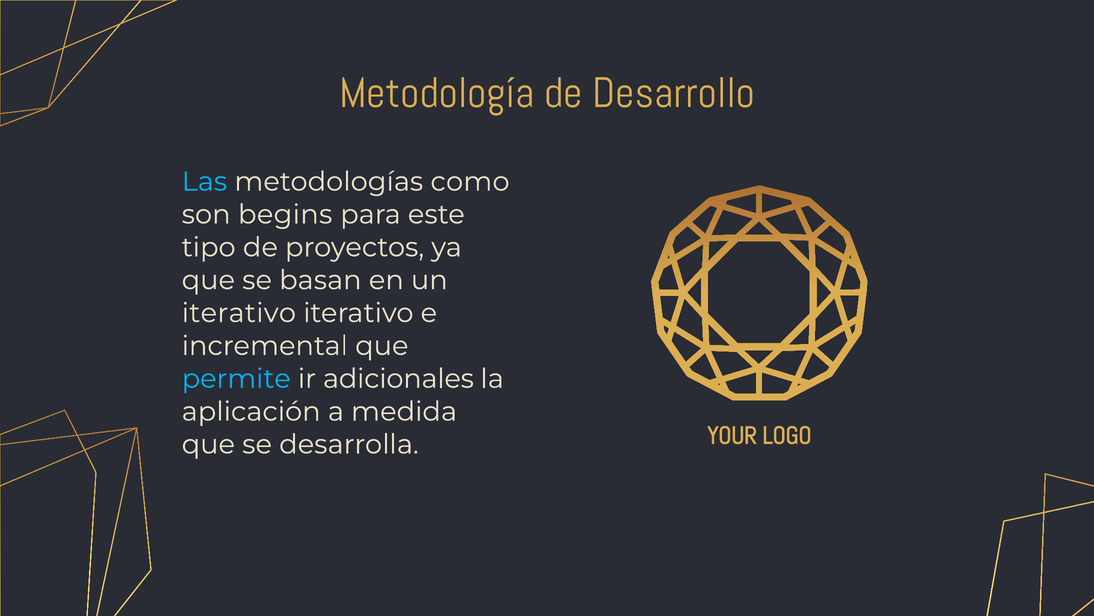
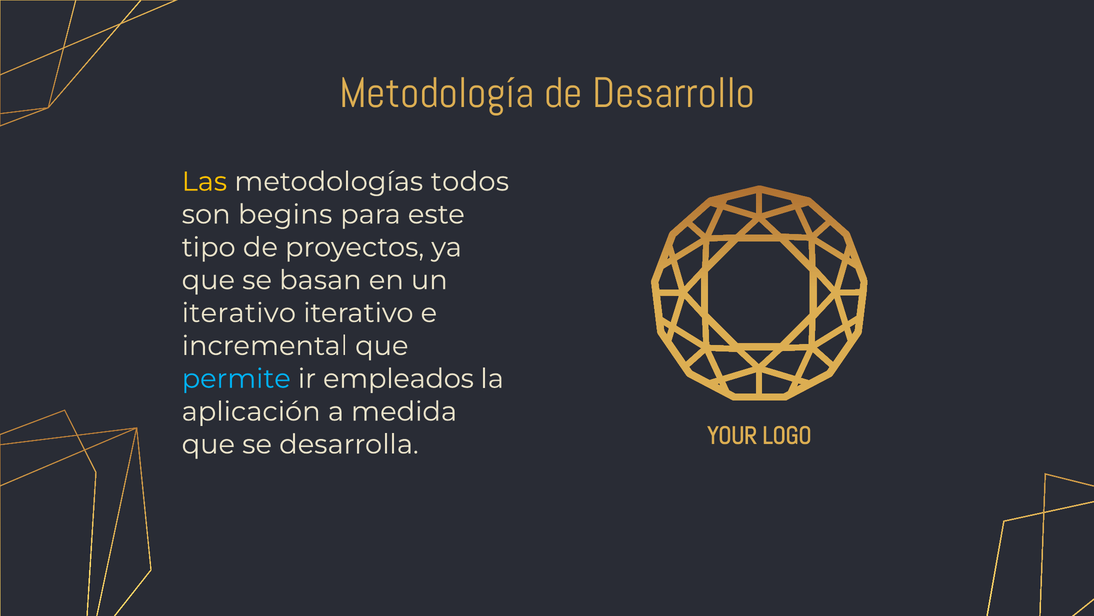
Las colour: light blue -> yellow (204, 181)
como: como -> todos (470, 181)
adicionales: adicionales -> empleados (398, 378)
